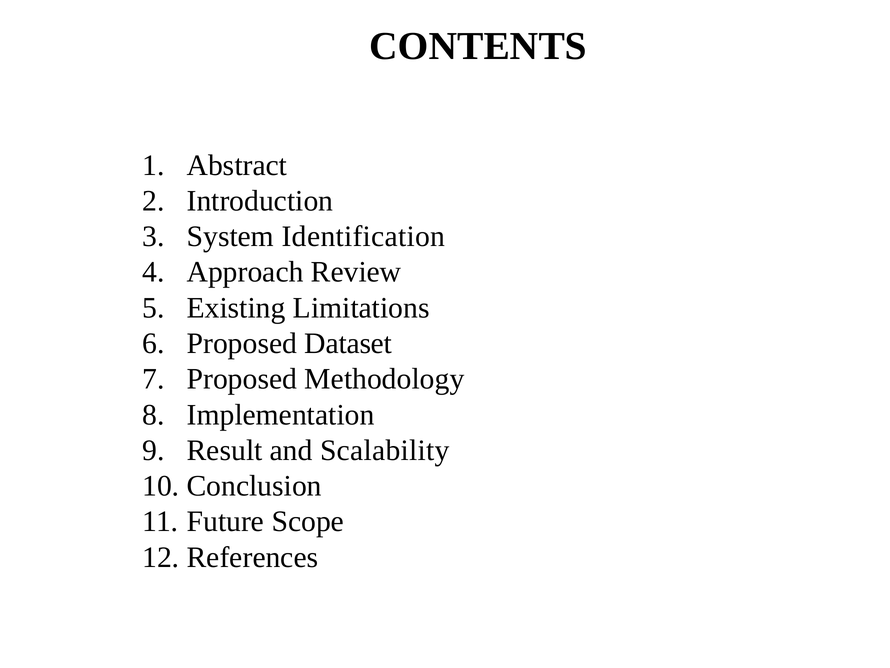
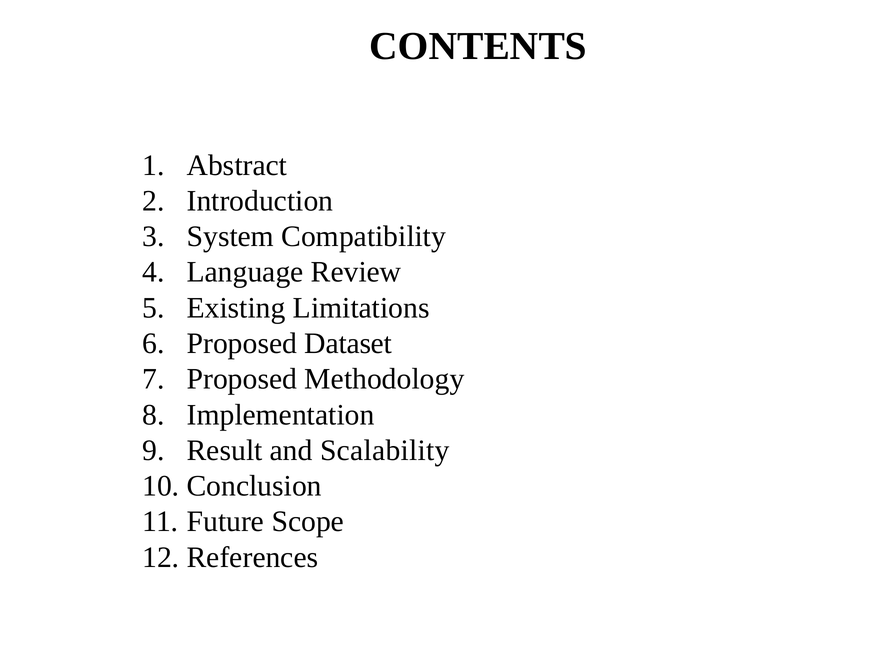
Identification: Identification -> Compatibility (364, 236)
Approach: Approach -> Language (245, 272)
